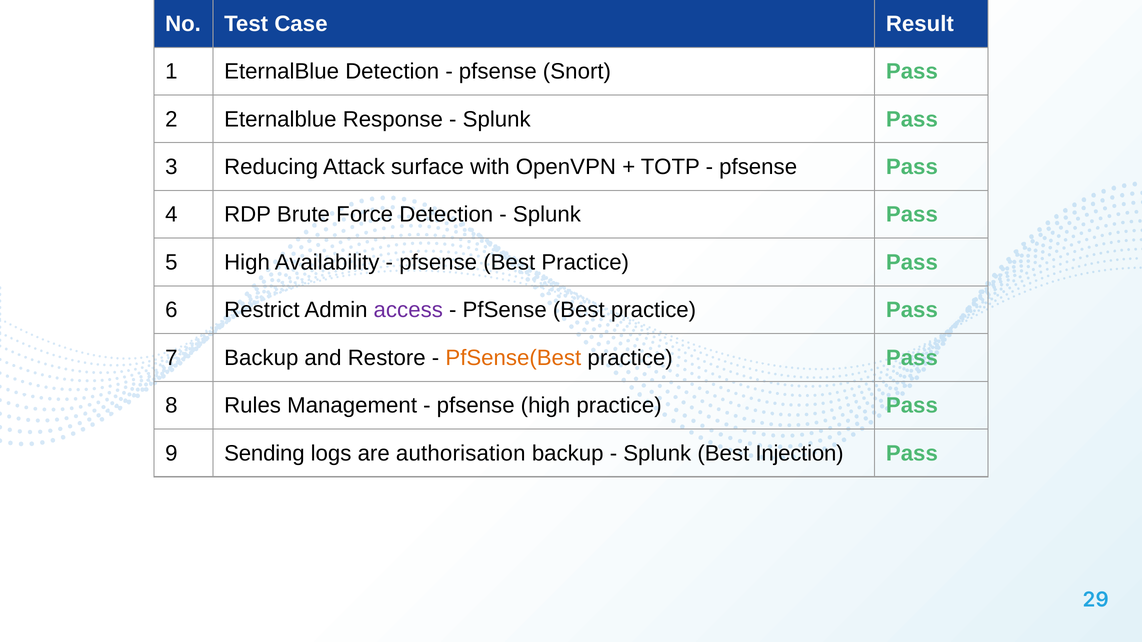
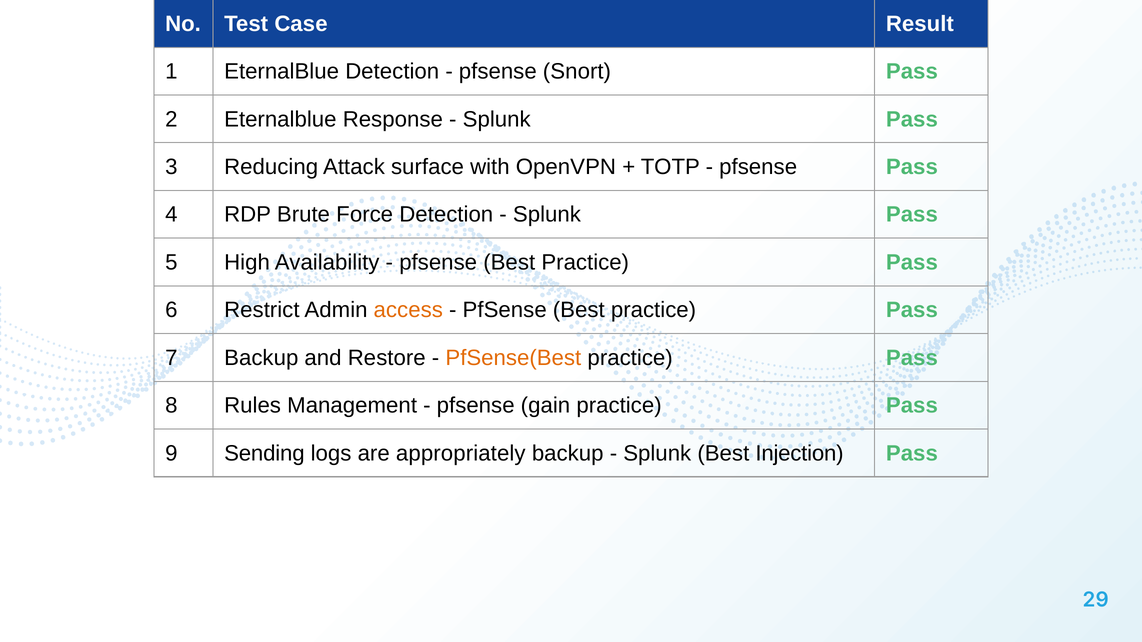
access colour: purple -> orange (408, 310)
pfsense high: high -> gain (545, 406)
authorisation: authorisation -> appropriately (461, 454)
